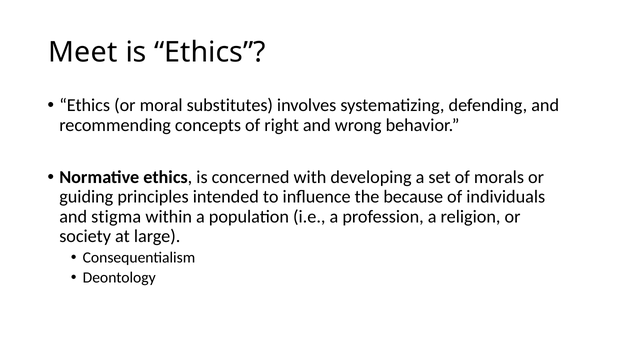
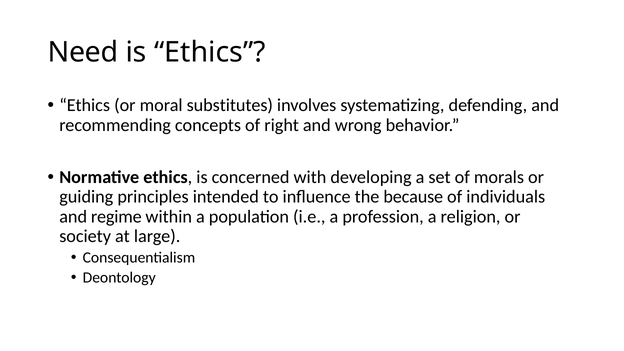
Meet: Meet -> Need (83, 52)
stigma: stigma -> regime (116, 217)
